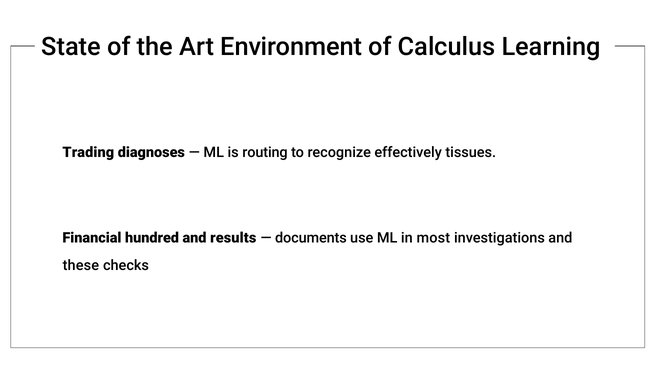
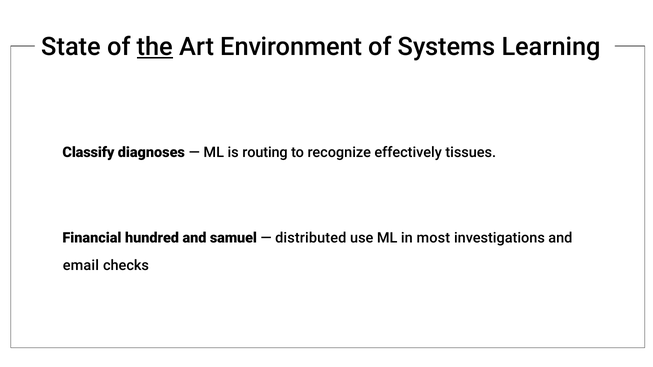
the underline: none -> present (155, 47)
Calculus: Calculus -> Systems (447, 47)
Trading: Trading -> Classify (88, 153)
results: results -> samuel (233, 238)
documents: documents -> distributed (311, 238)
these: these -> email (81, 266)
